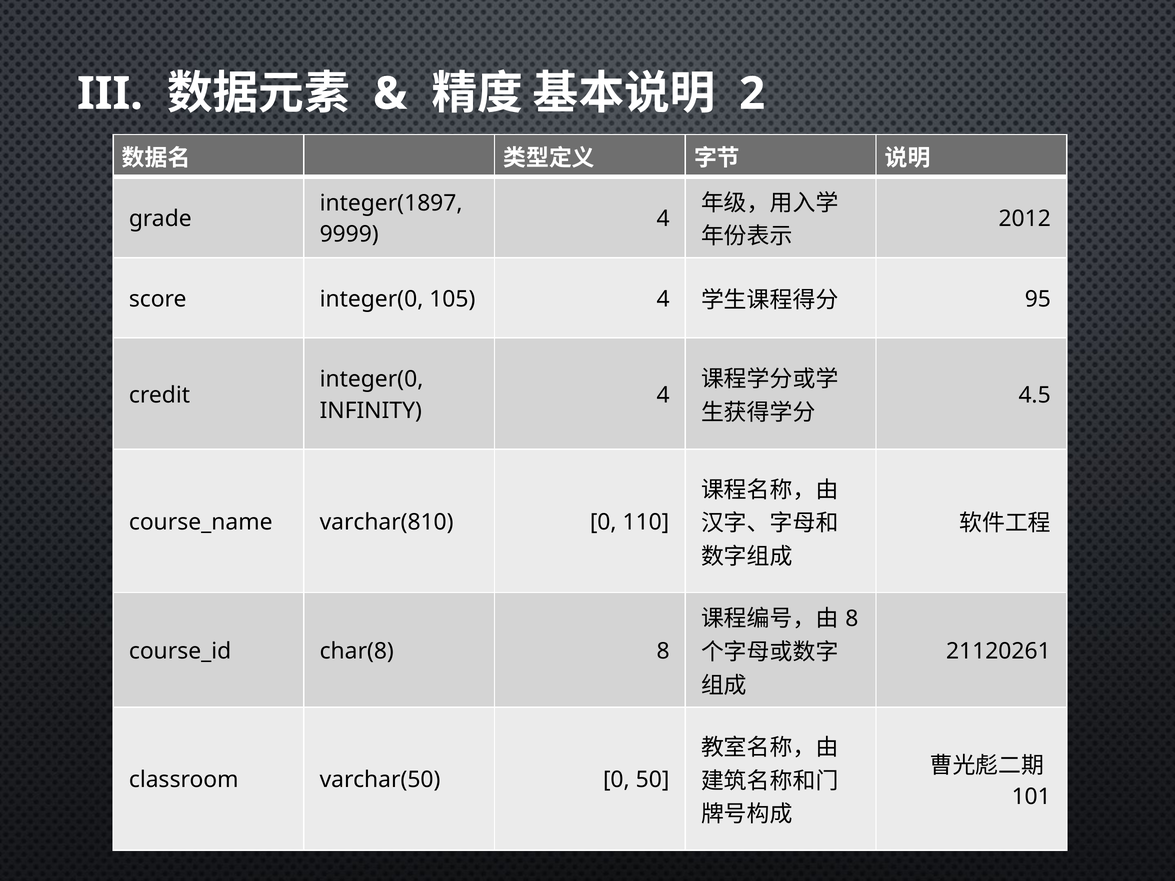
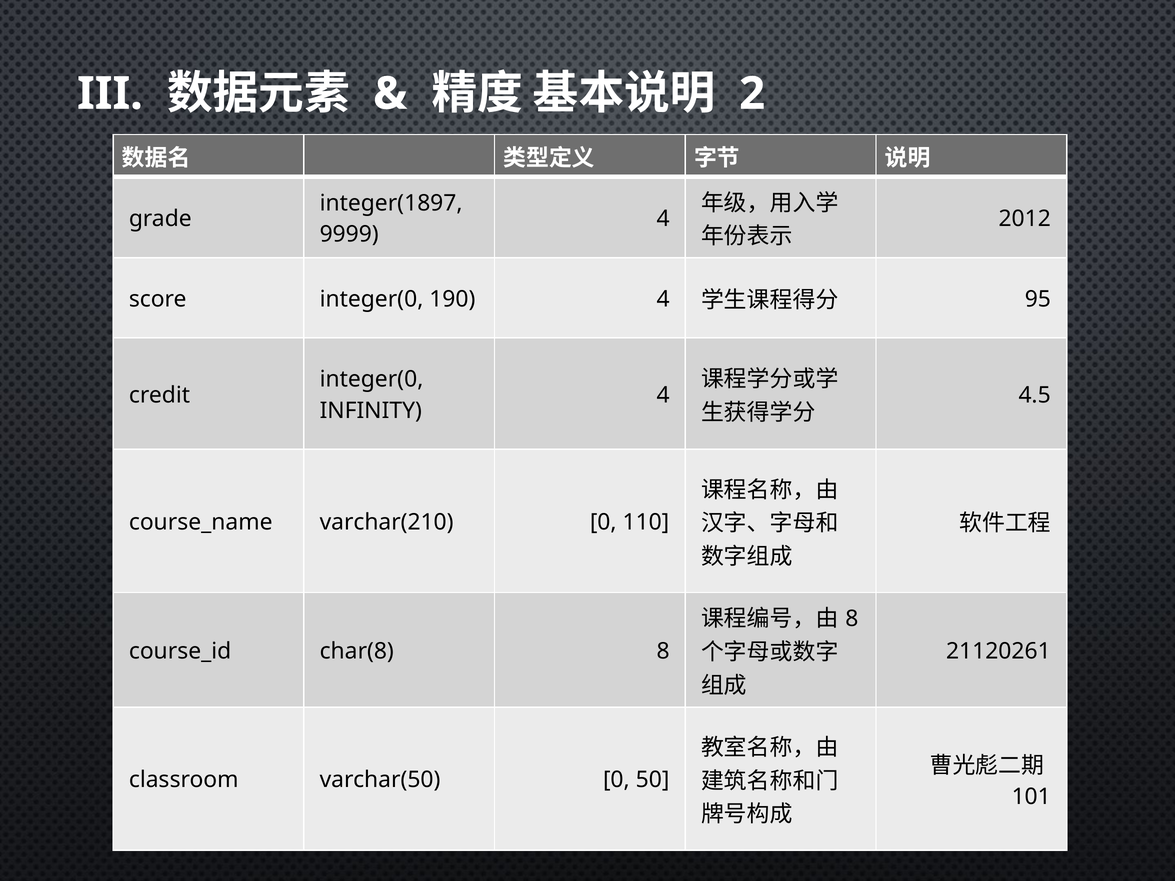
105: 105 -> 190 (452, 299)
varchar(810: varchar(810 -> varchar(210 (387, 522)
